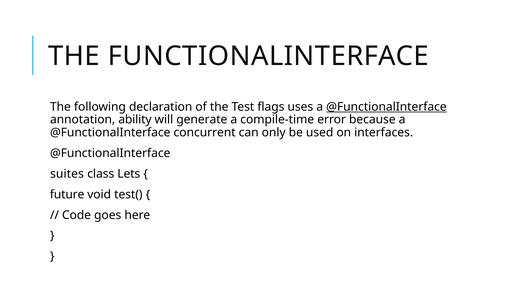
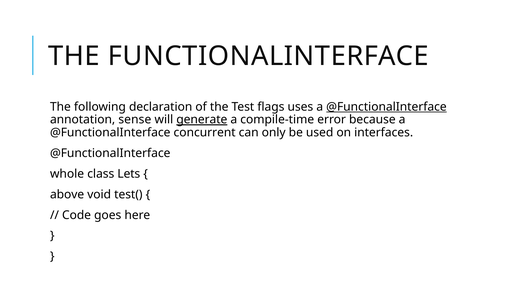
ability: ability -> sense (135, 120)
generate underline: none -> present (202, 120)
suites: suites -> whole (67, 174)
future: future -> above (67, 195)
